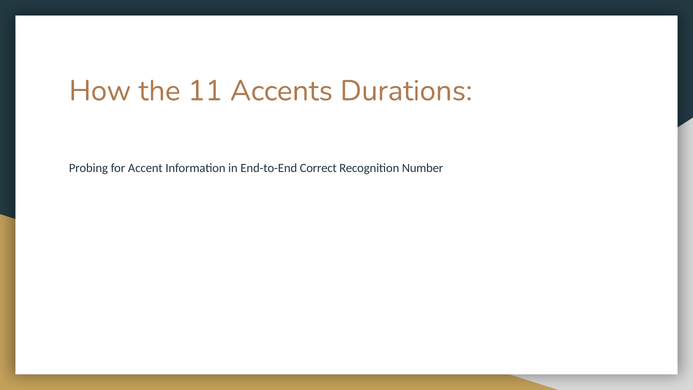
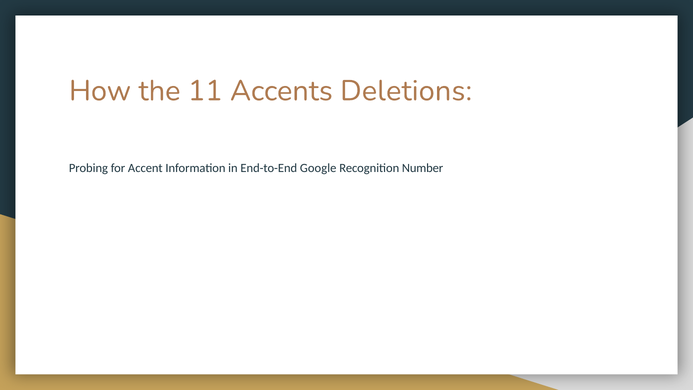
Durations: Durations -> Deletions (406, 91)
Correct: Correct -> Google (318, 168)
